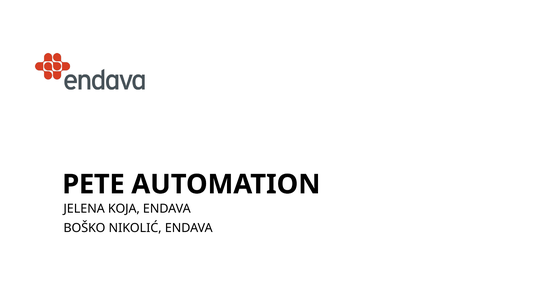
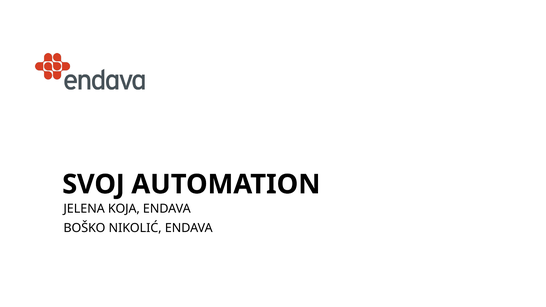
PETE: PETE -> SVOJ (93, 184)
